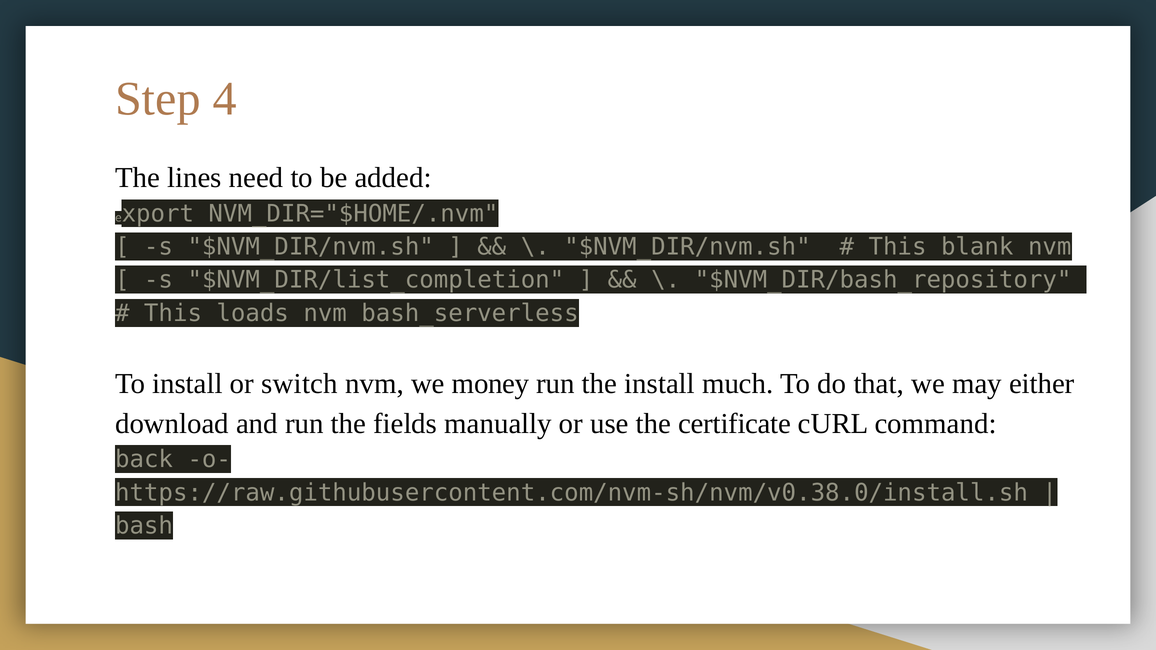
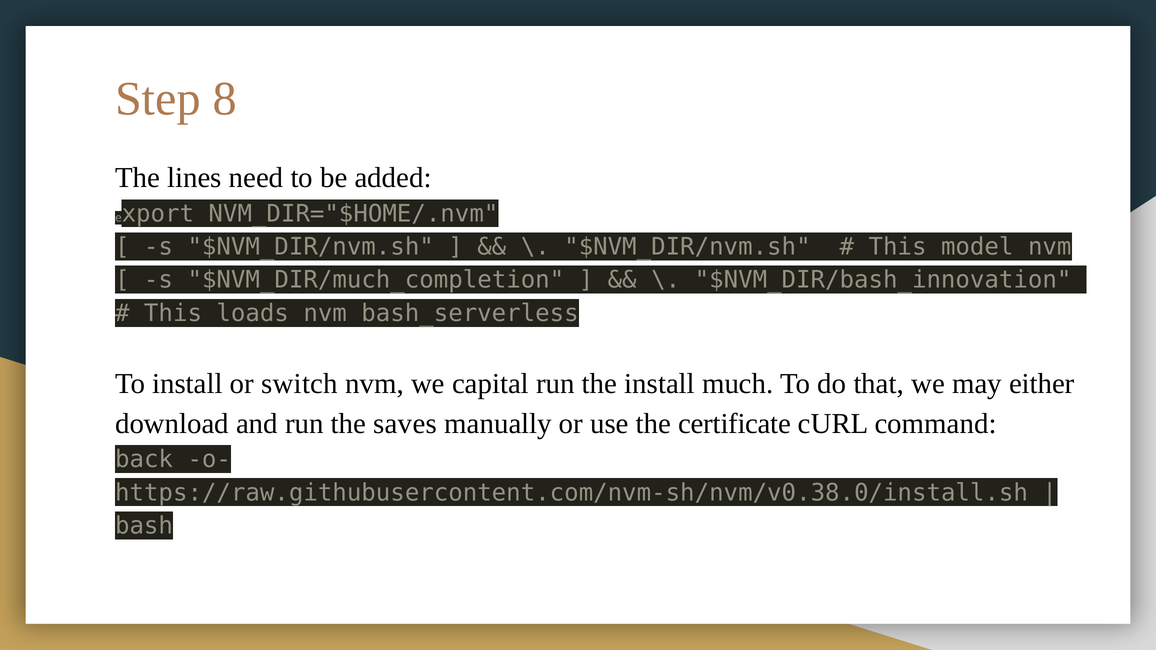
4: 4 -> 8 (225, 99)
blank: blank -> model (977, 247)
$NVM_DIR/list_completion: $NVM_DIR/list_completion -> $NVM_DIR/much_completion (376, 280)
$NVM_DIR/bash_repository: $NVM_DIR/bash_repository -> $NVM_DIR/bash_innovation (883, 280)
money: money -> capital (490, 384)
fields: fields -> saves (405, 424)
